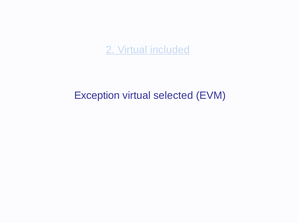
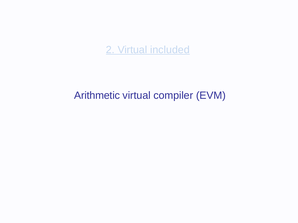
Exception: Exception -> Arithmetic (97, 96)
selected: selected -> compiler (173, 96)
